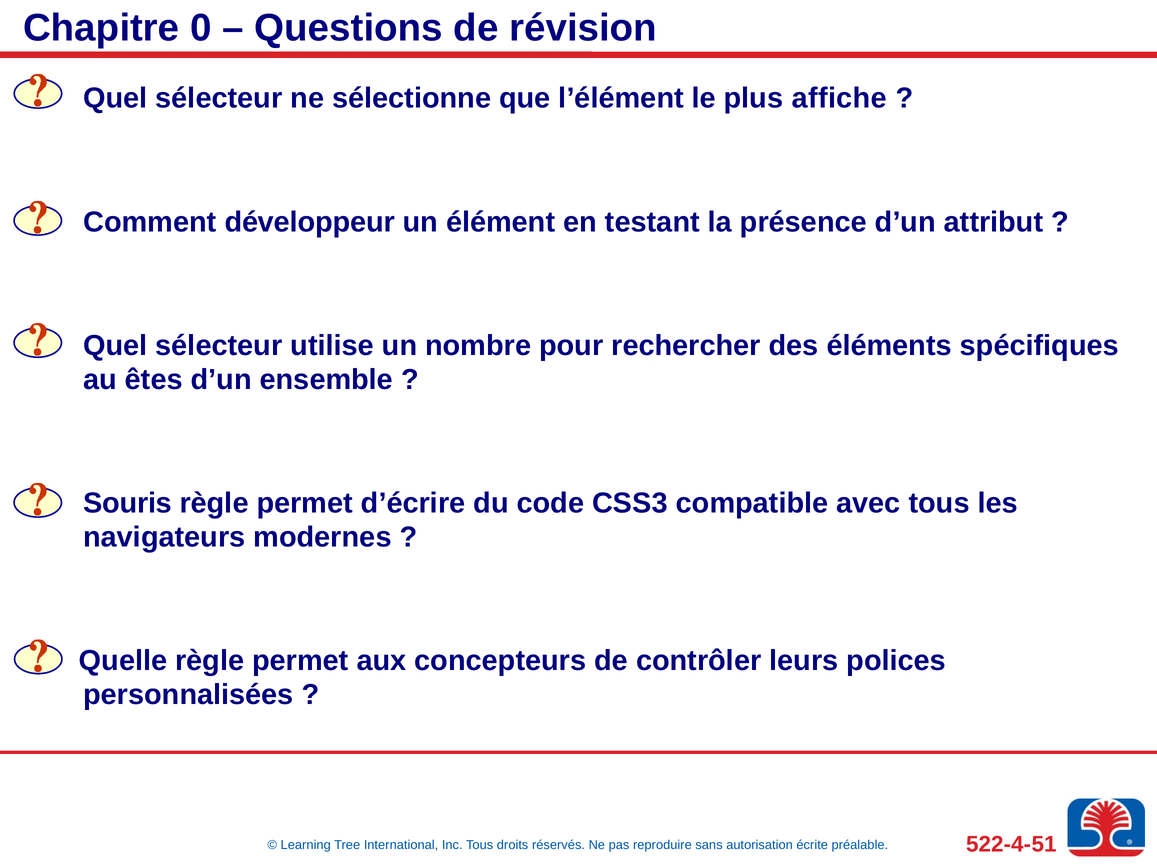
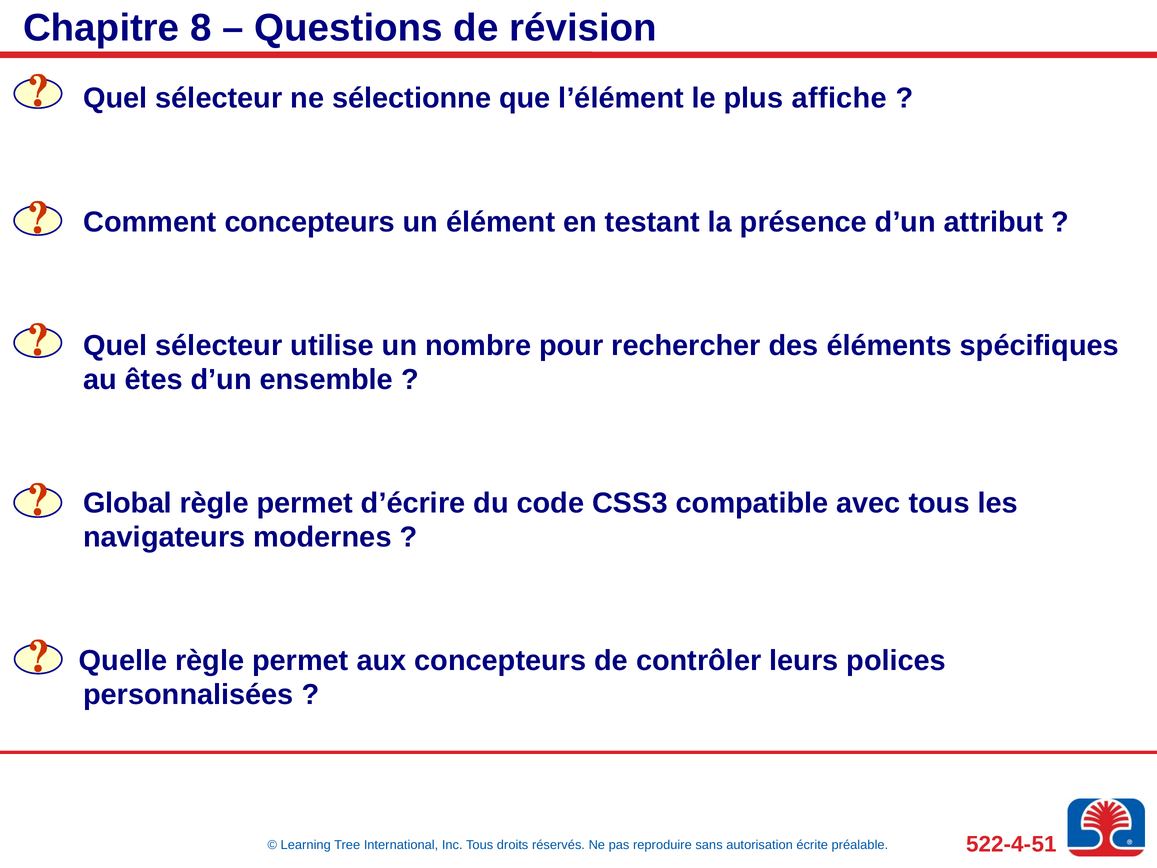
0: 0 -> 8 (201, 28)
Comment développeur: développeur -> concepteurs (310, 222)
Souris: Souris -> Global (128, 503)
